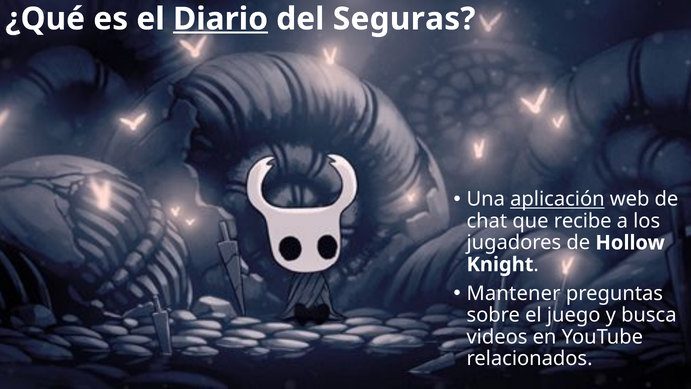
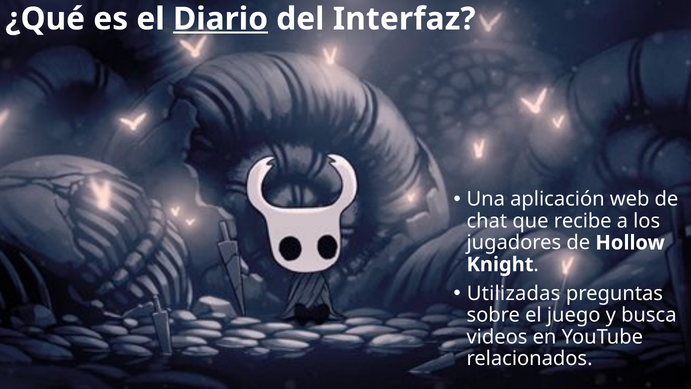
Seguras: Seguras -> Interfaz (404, 19)
aplicación underline: present -> none (557, 199)
Mantener: Mantener -> Utilizadas (514, 293)
